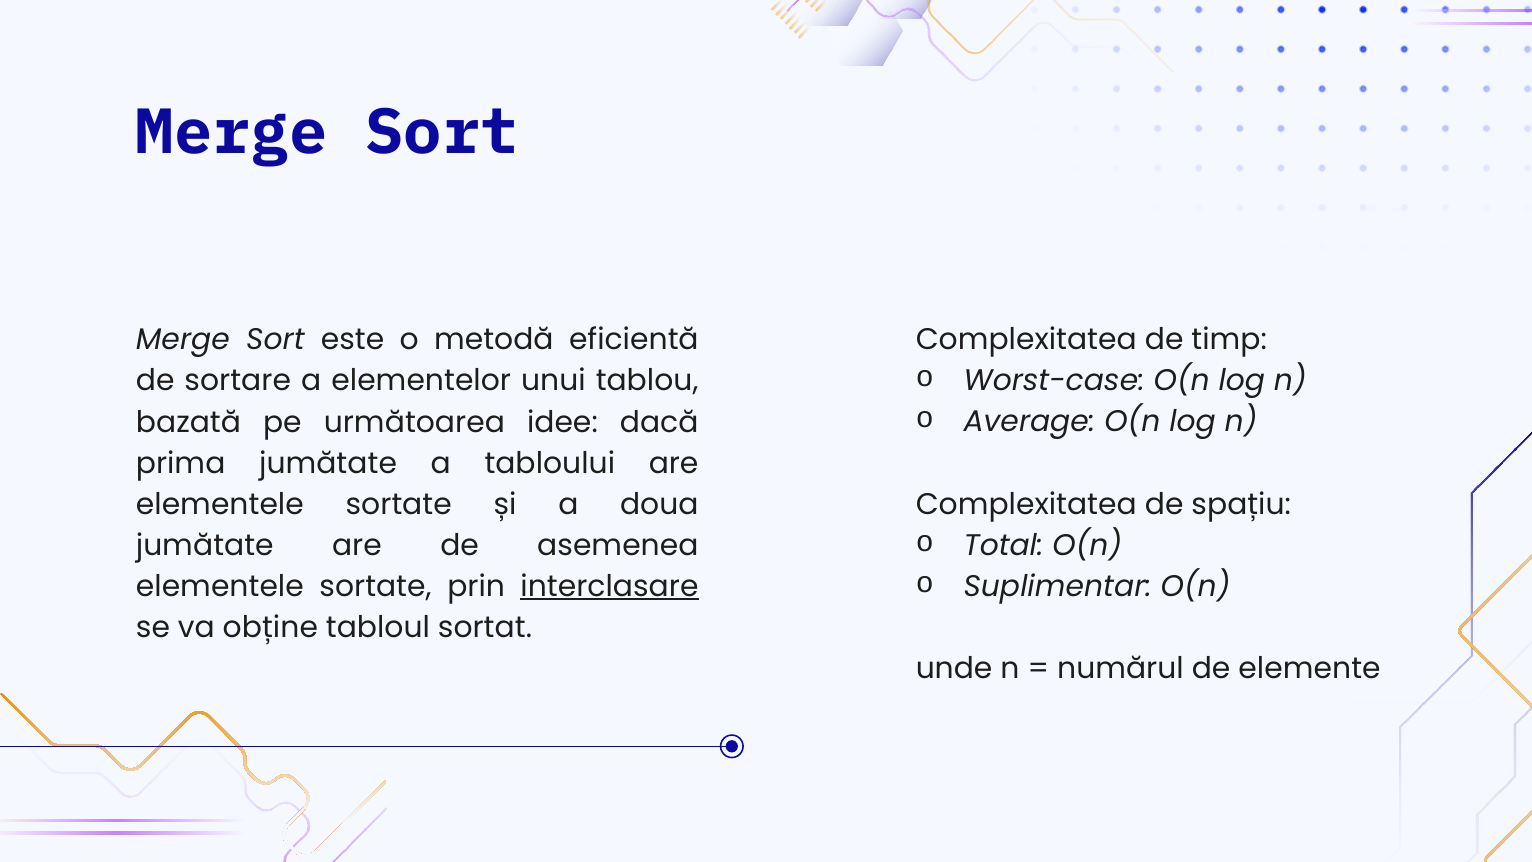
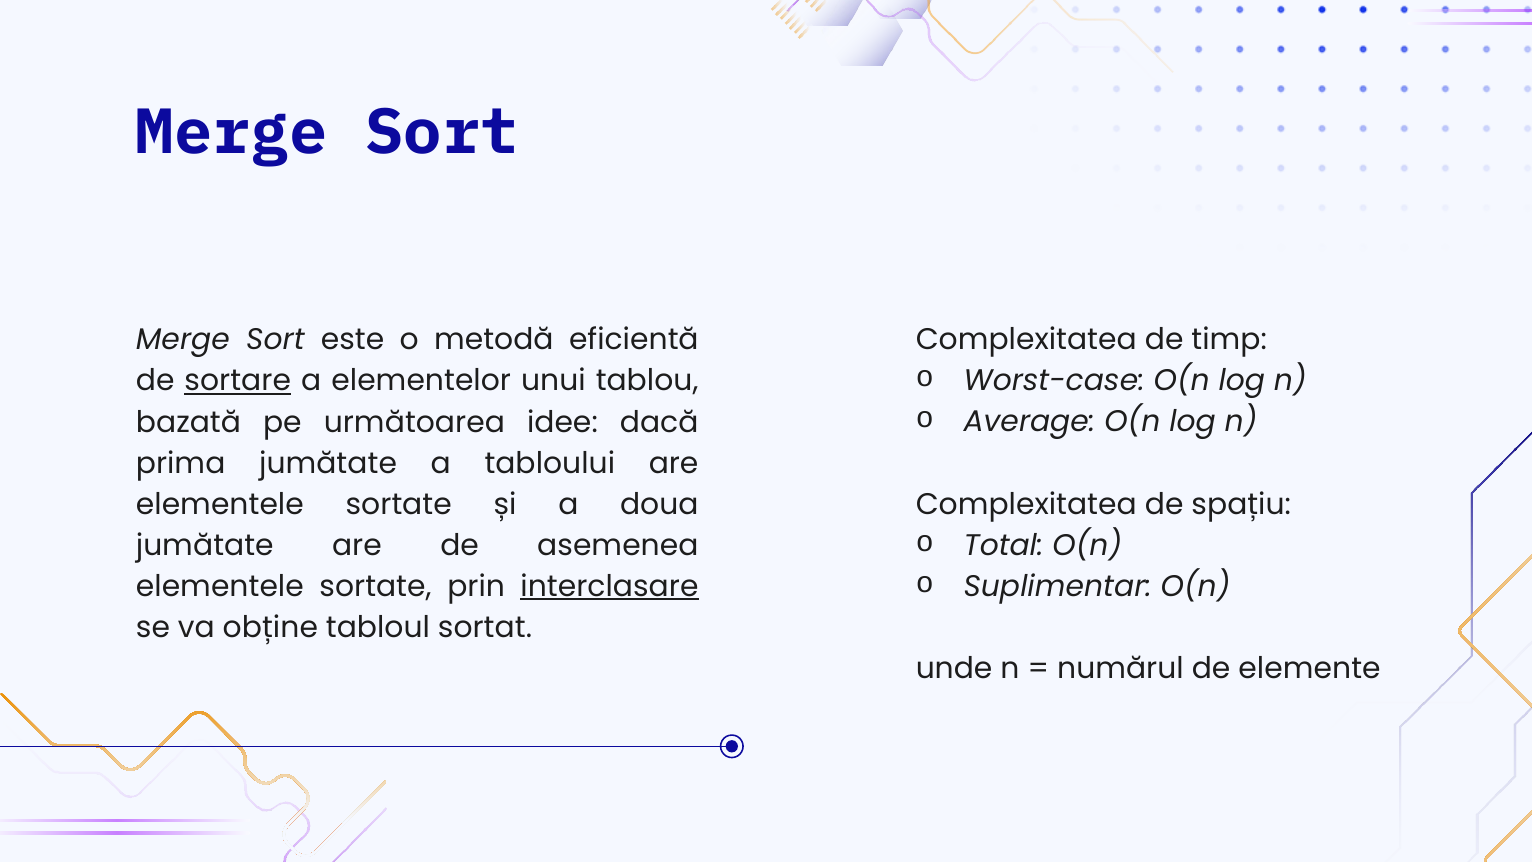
sortare underline: none -> present (238, 381)
